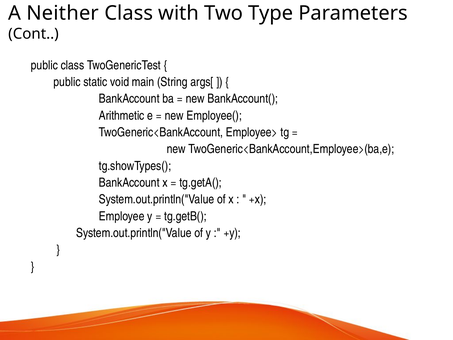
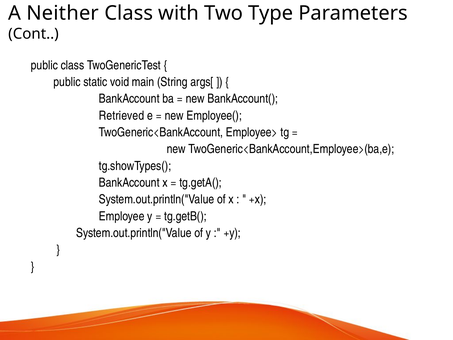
Arithmetic: Arithmetic -> Retrieved (122, 115)
